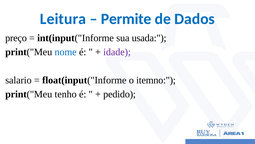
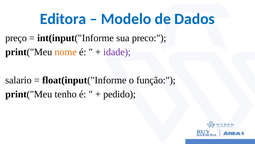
Leitura: Leitura -> Editora (63, 19)
Permite: Permite -> Modelo (126, 19)
usada: usada -> preco (149, 38)
nome colour: blue -> orange (66, 52)
itemno: itemno -> função (156, 80)
